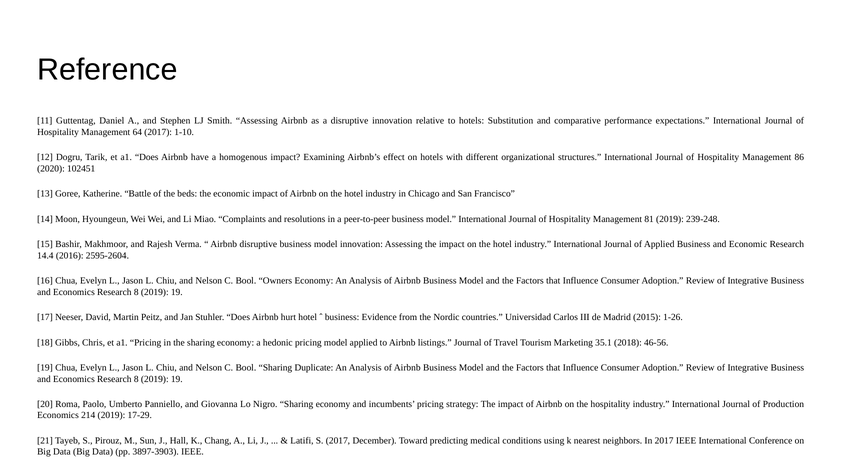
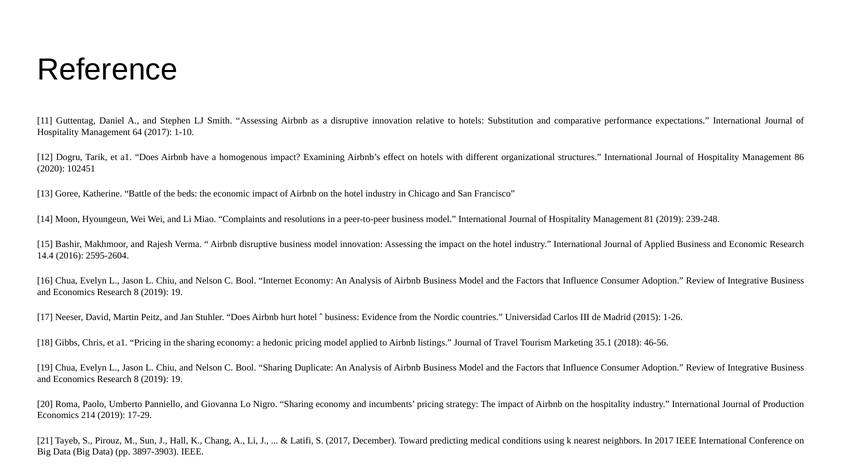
Owners: Owners -> Internet (275, 281)
